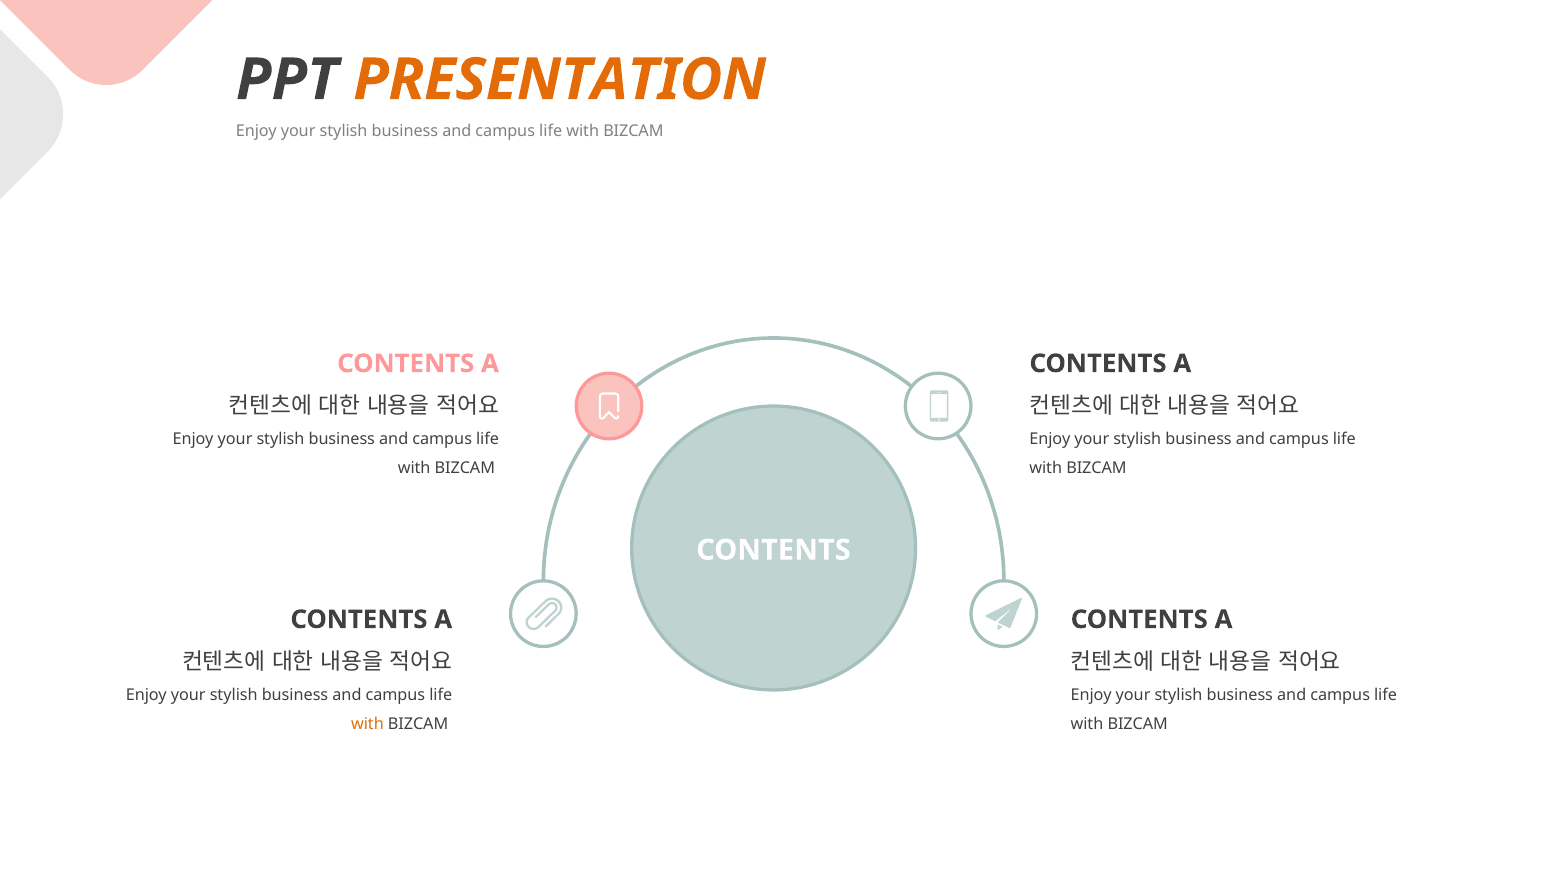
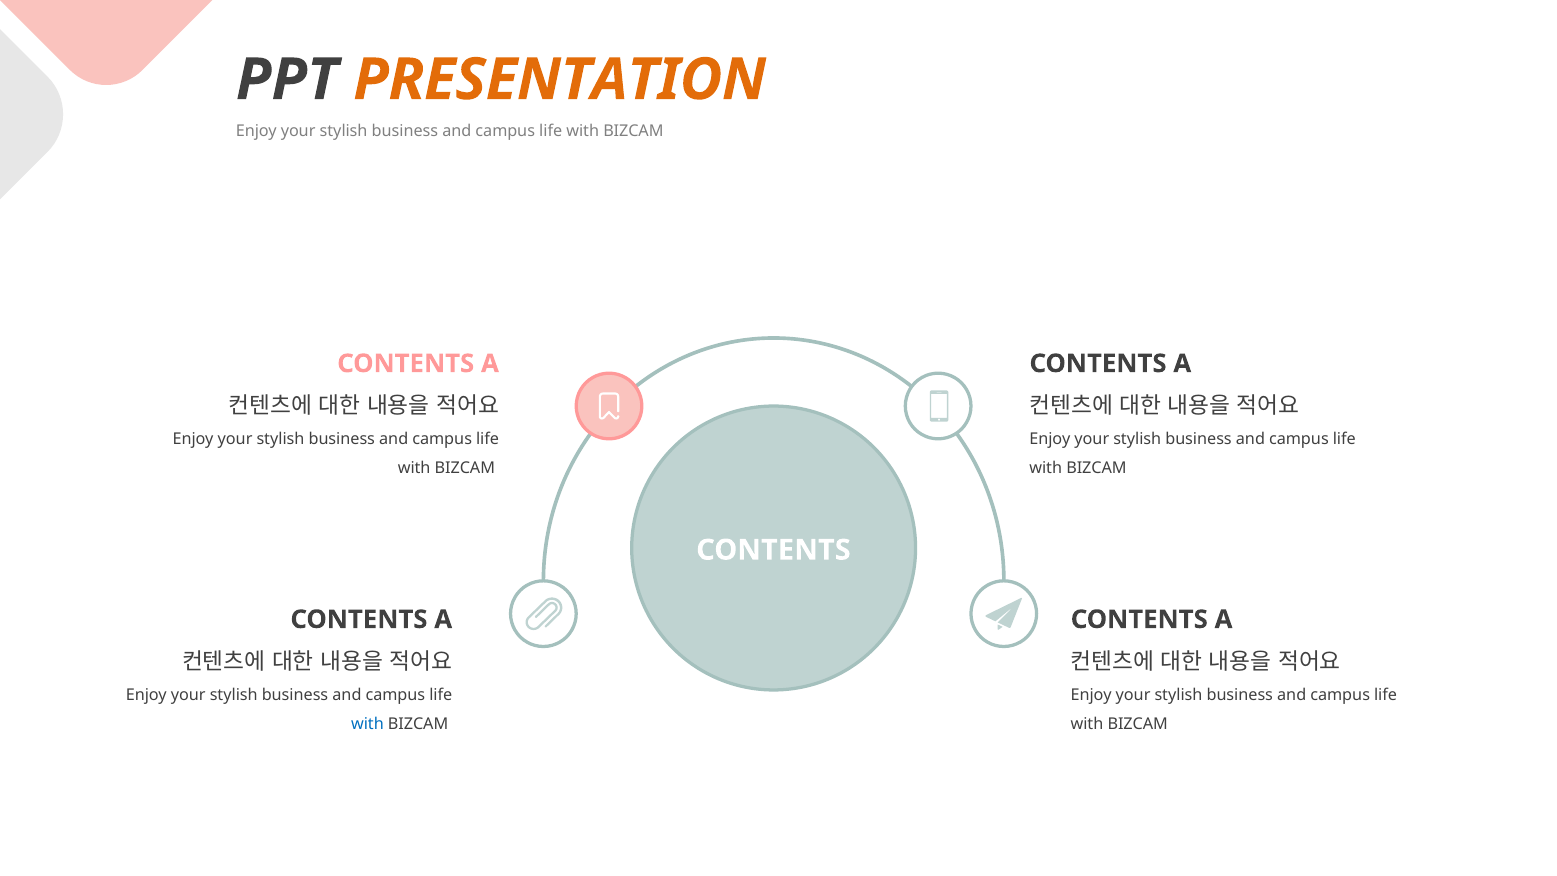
with colour: orange -> blue (367, 724)
